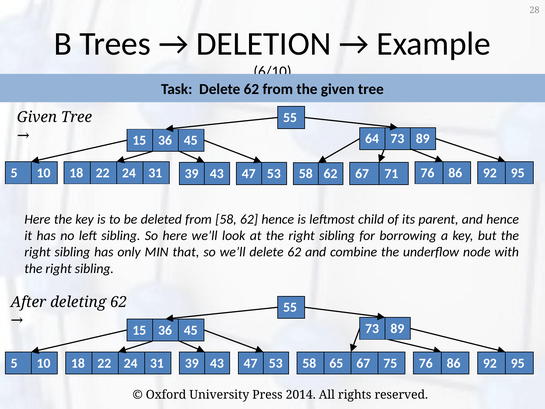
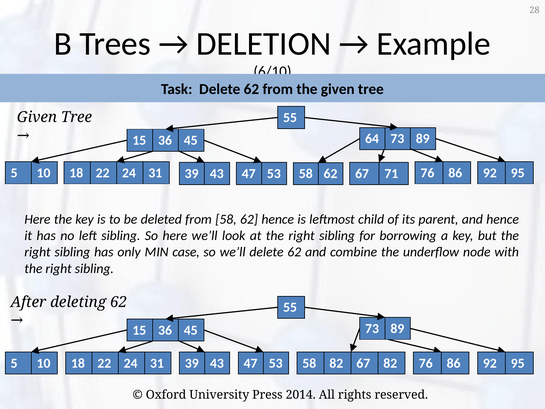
that: that -> case (186, 252)
58 65: 65 -> 82 (336, 363)
67 75: 75 -> 82 (390, 363)
